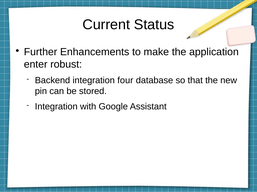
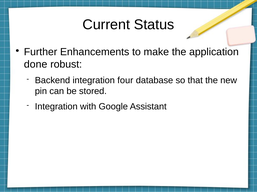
enter: enter -> done (36, 64)
